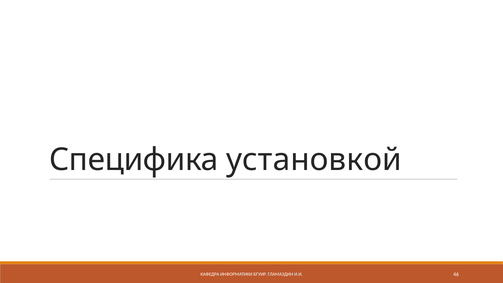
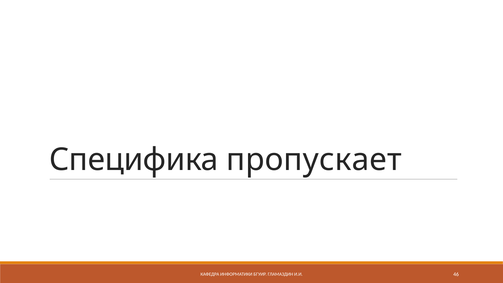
установкой: установкой -> пропускает (314, 160)
